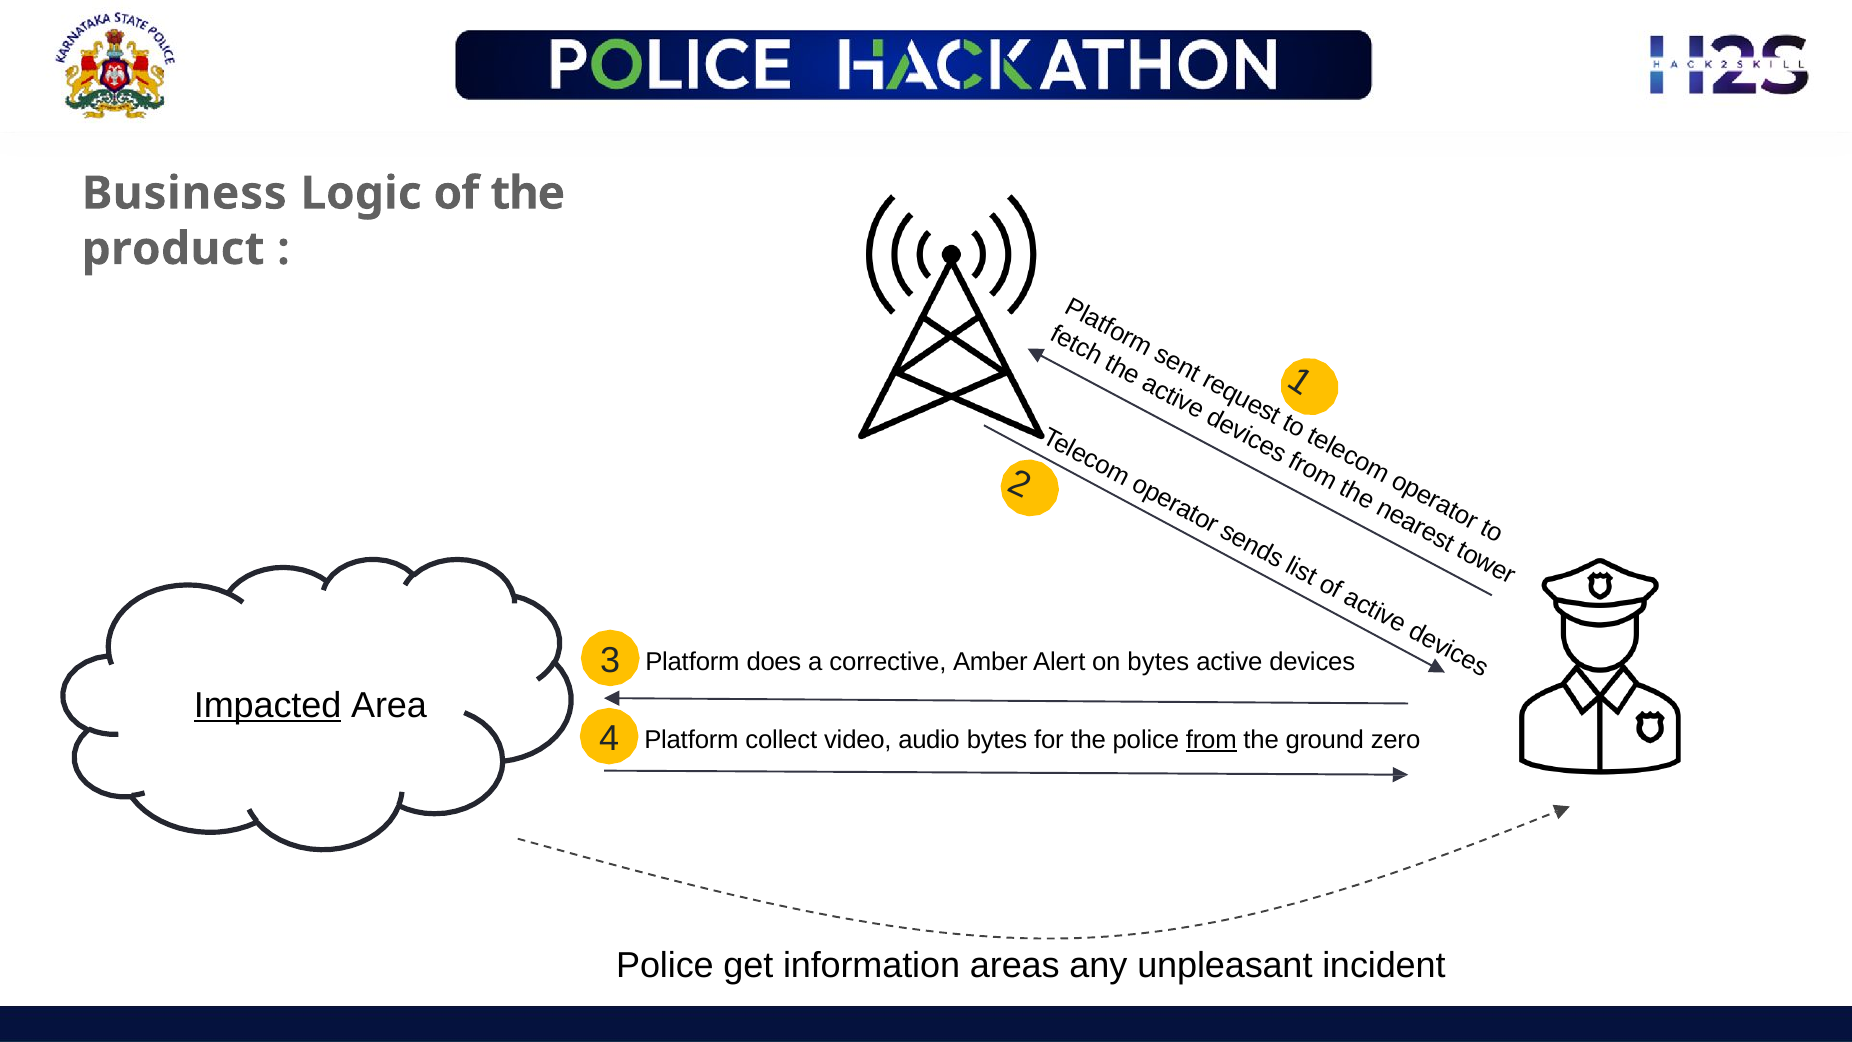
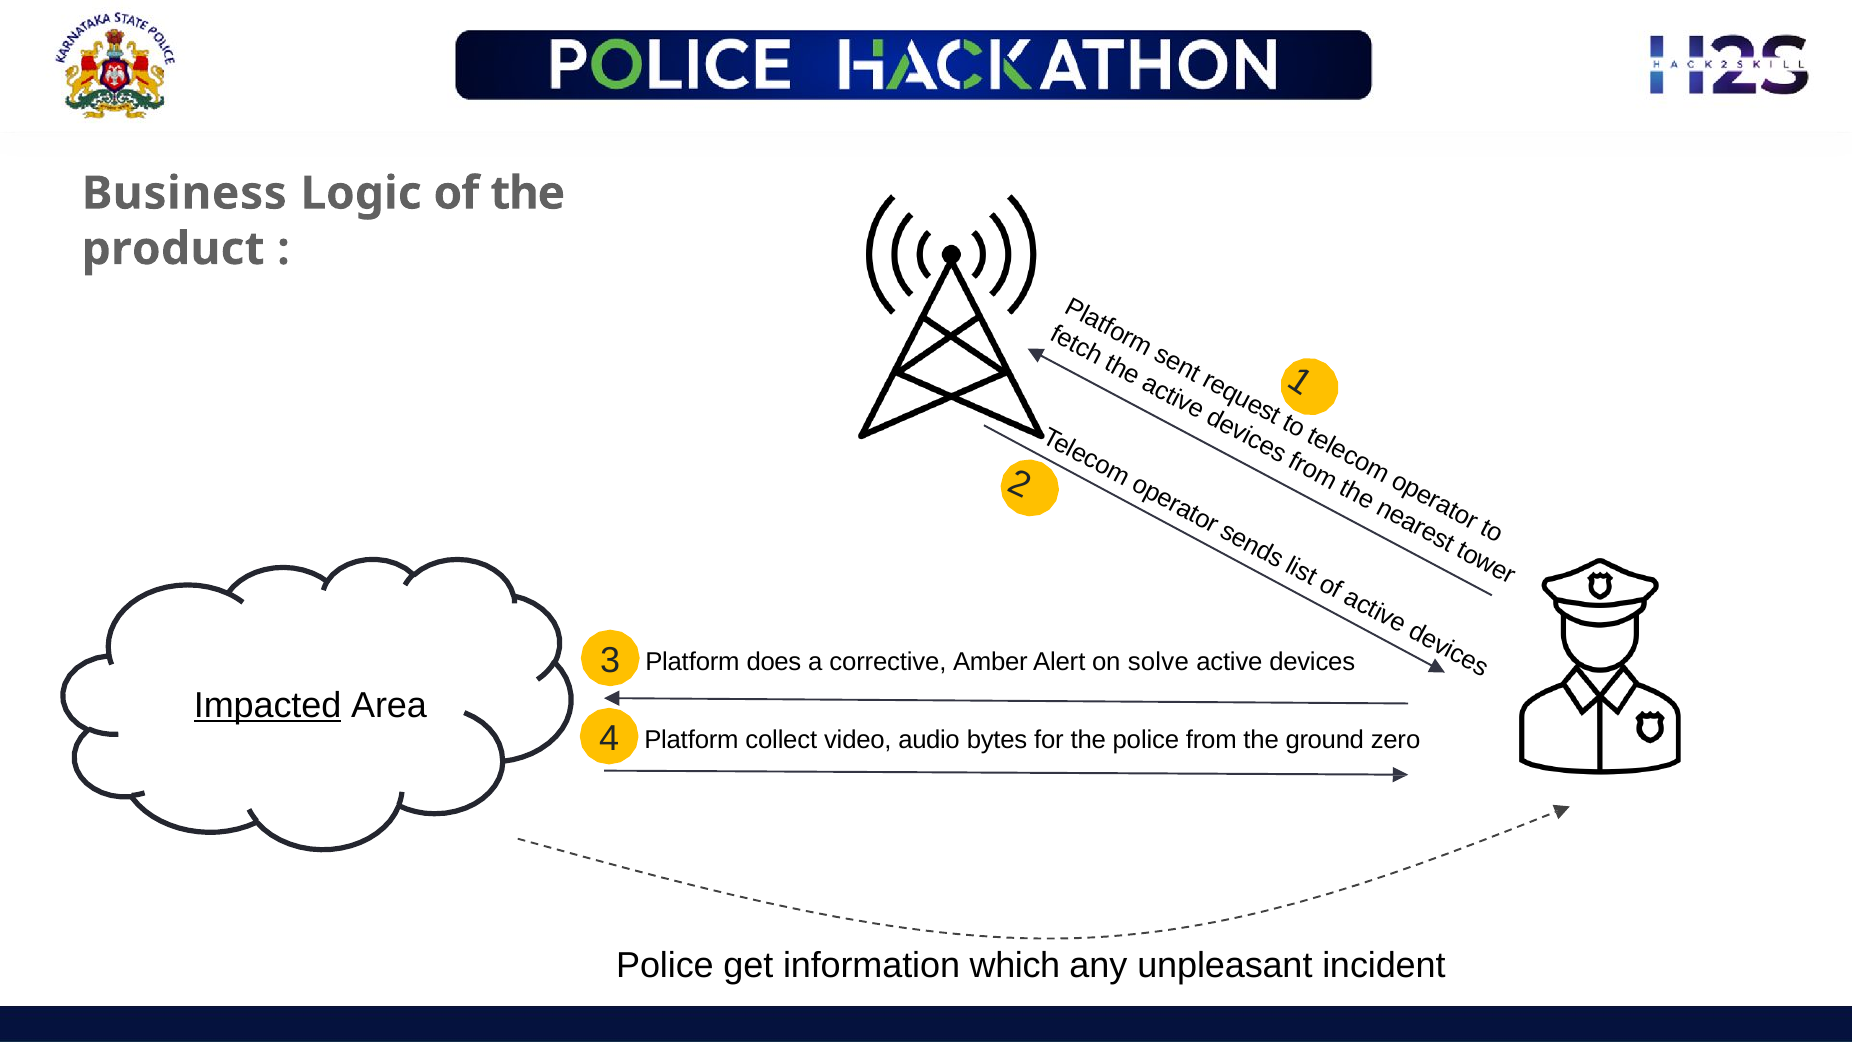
on bytes: bytes -> solve (1158, 662)
from underline: present -> none (1211, 740)
areas: areas -> which (1015, 966)
